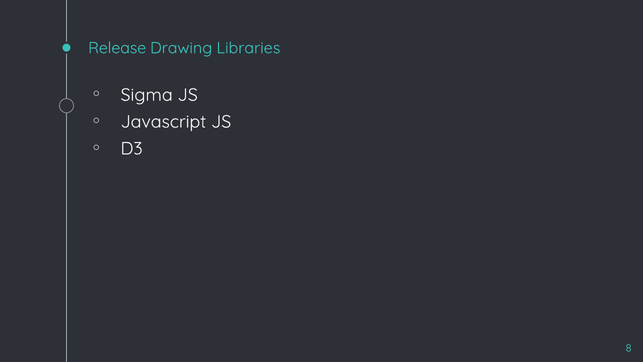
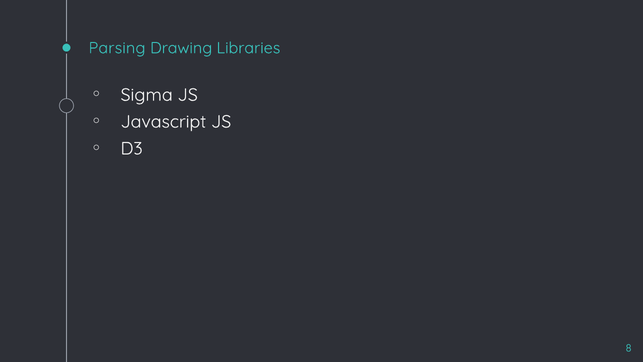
Release: Release -> Parsing (117, 48)
